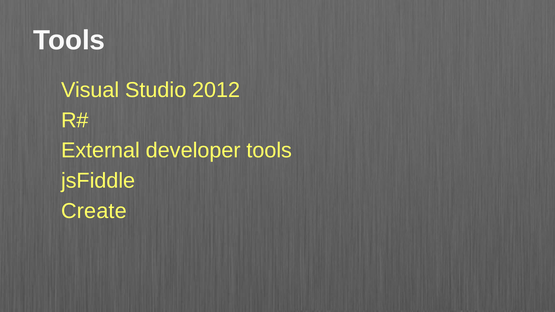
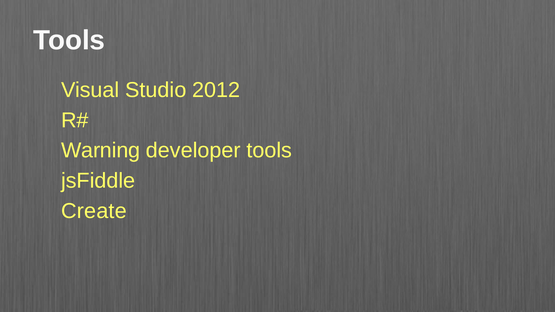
External: External -> Warning (101, 151)
